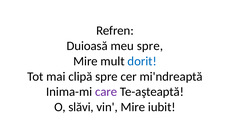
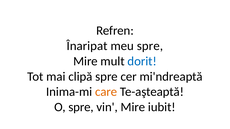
Duioasă: Duioasă -> Înaripat (87, 46)
care colour: purple -> orange (106, 92)
O slăvi: slăvi -> spre (81, 107)
